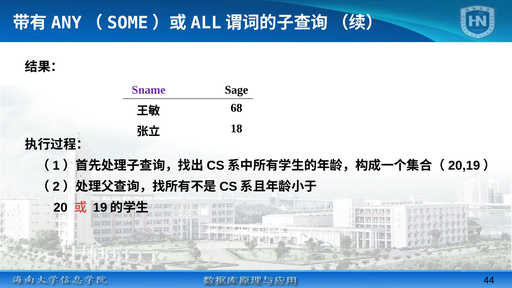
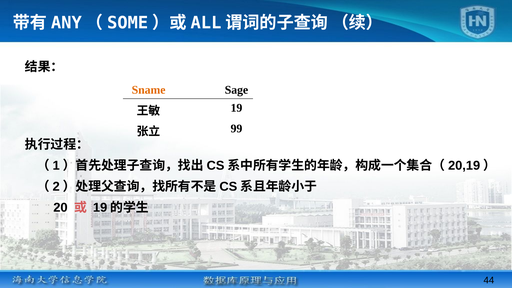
Sname colour: purple -> orange (149, 90)
68: 68 -> 19 (236, 108)
18: 18 -> 99 (236, 129)
